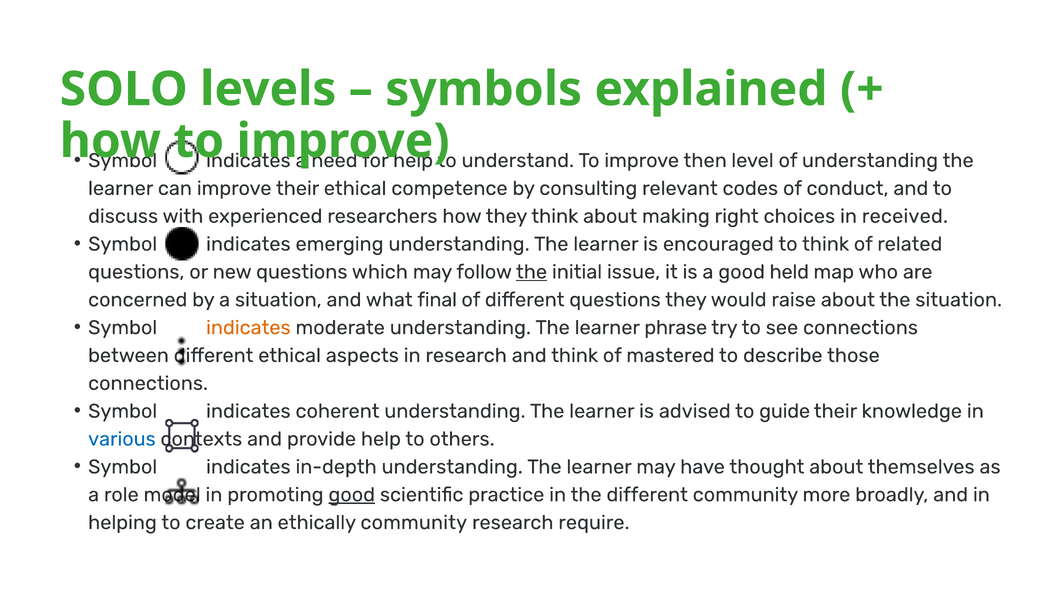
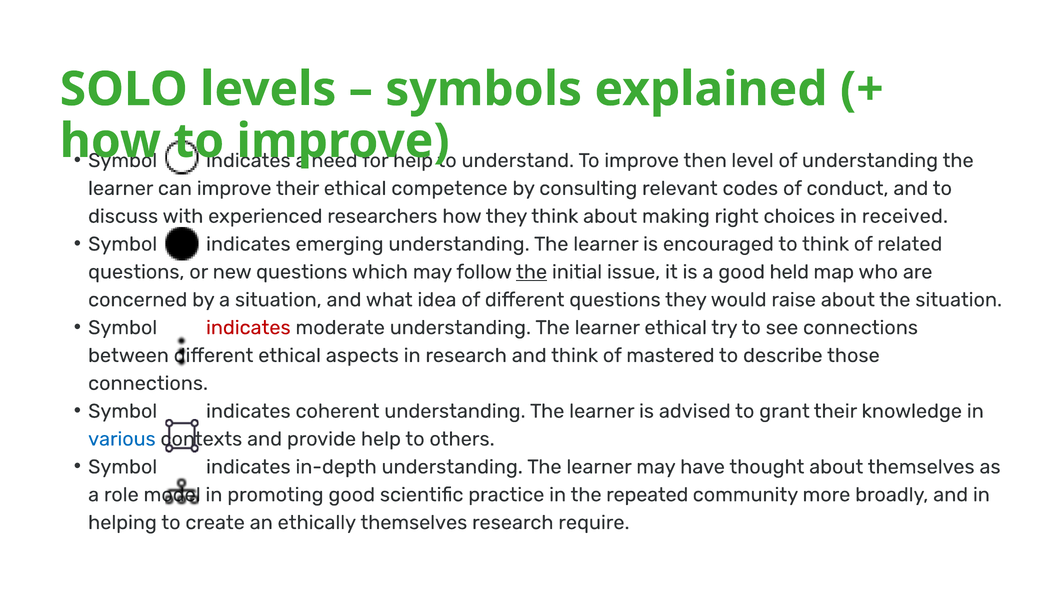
final: final -> idea (437, 300)
indicates colour: orange -> red (248, 328)
learner phrase: phrase -> ethical (676, 328)
guide: guide -> grant (784, 411)
good underline: present -> none (352, 495)
the different: different -> repeated (647, 495)
ethically community: community -> themselves (414, 523)
